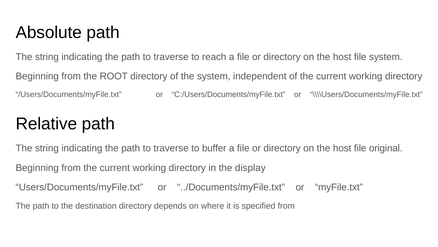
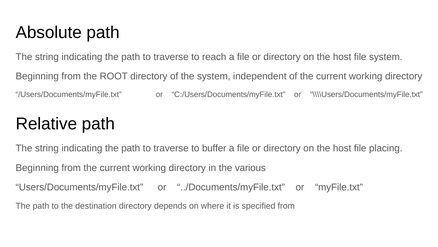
original: original -> placing (386, 148)
display: display -> various (250, 167)
